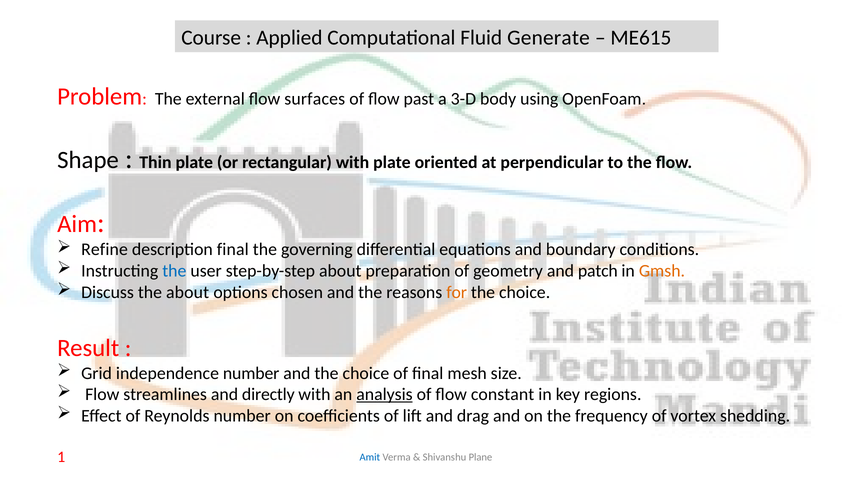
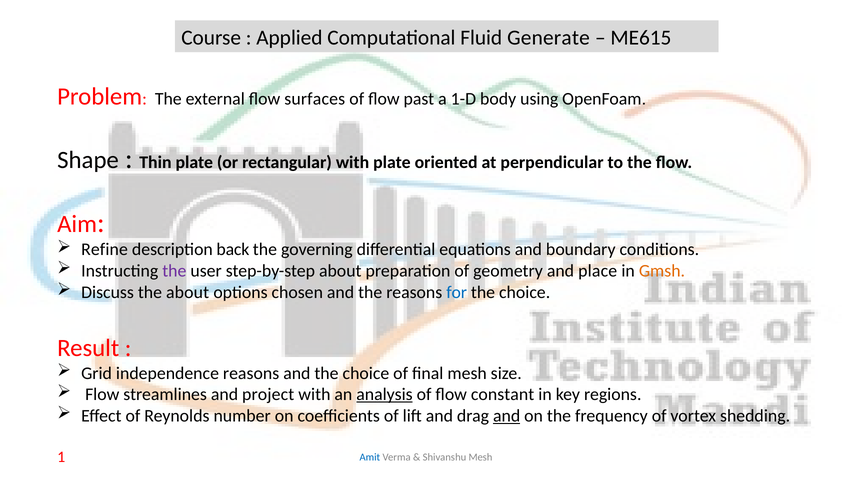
3-D: 3-D -> 1-D (463, 99)
description final: final -> back (233, 250)
the colour: blue -> purple (174, 271)
patch: patch -> place (598, 271)
for colour: orange -> blue (457, 292)
independence number: number -> reasons (251, 373)
directly: directly -> project (268, 395)
and underline: none -> present (507, 416)
Shivanshu Plane: Plane -> Mesh (480, 458)
